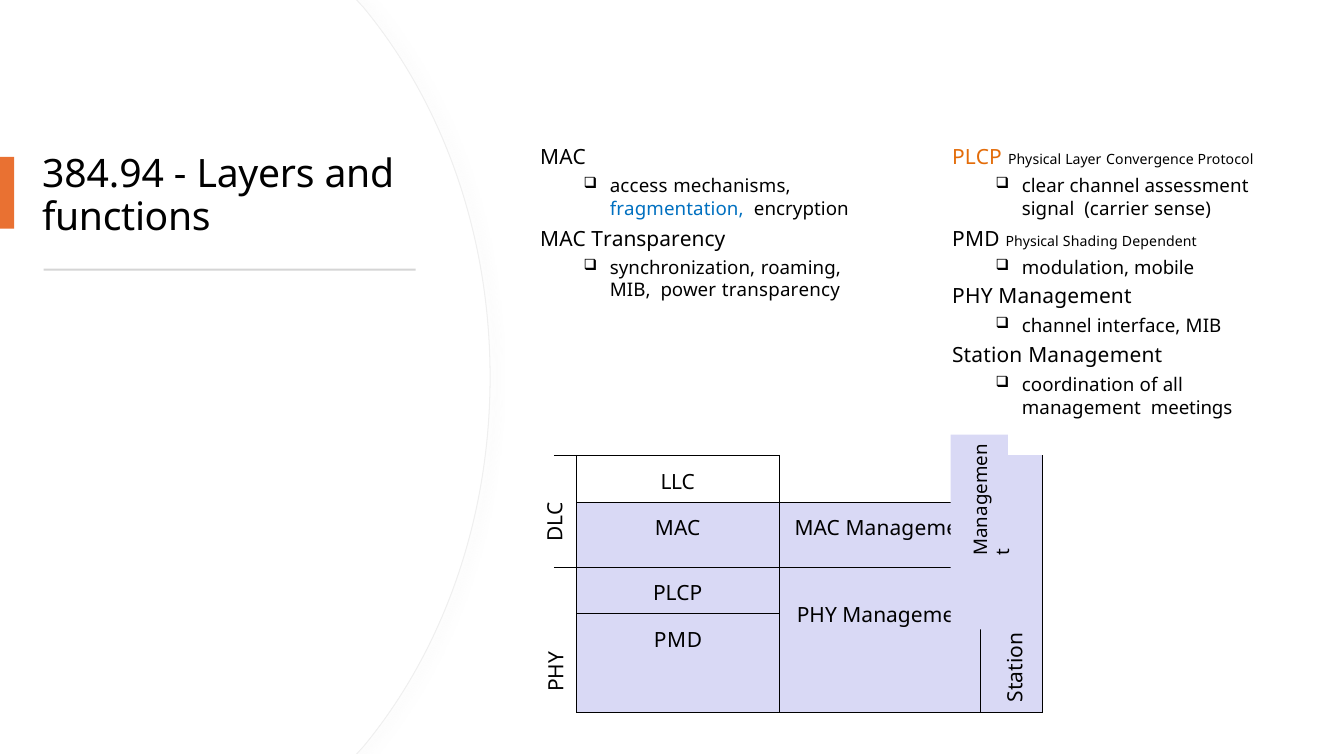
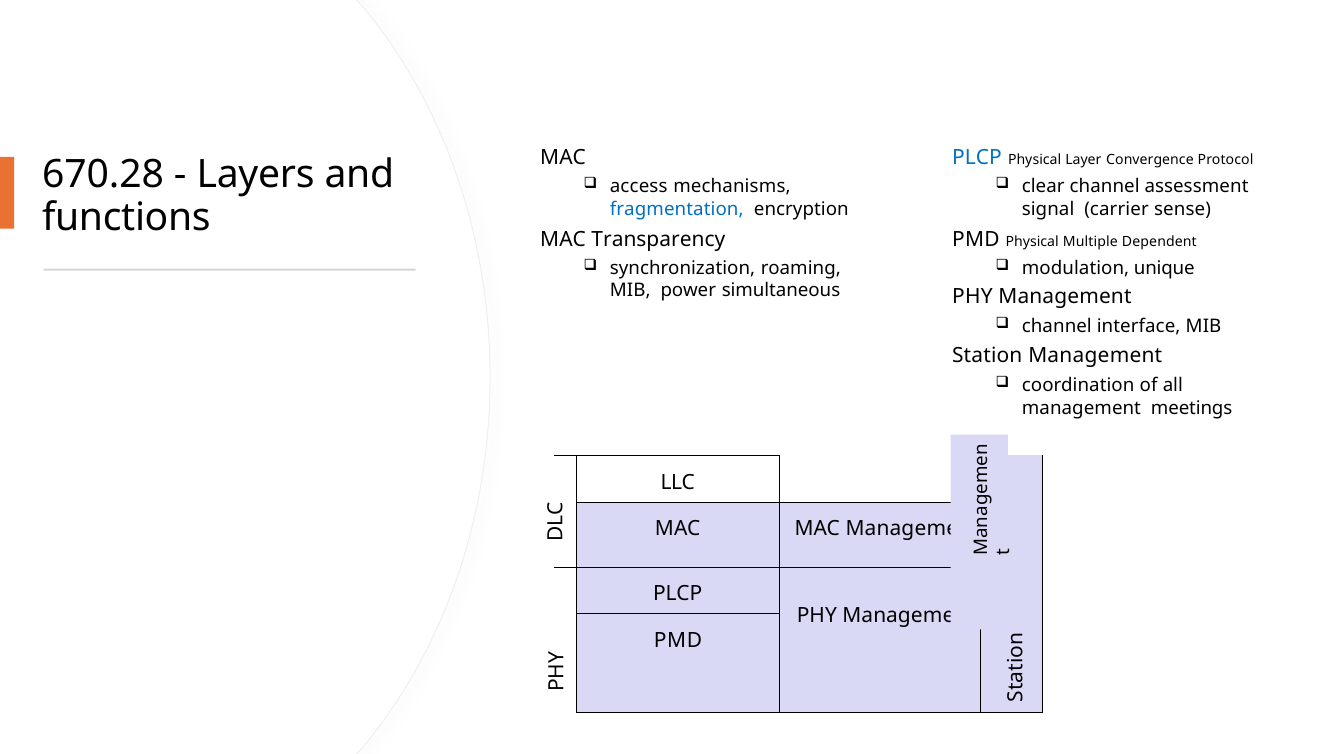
PLCP colour: orange -> blue (977, 158)
384.94: 384.94 -> 670.28 (103, 175)
Shading: Shading -> Multiple (1090, 241)
mobile: mobile -> unique (1164, 268)
power transparency: transparency -> simultaneous (781, 291)
